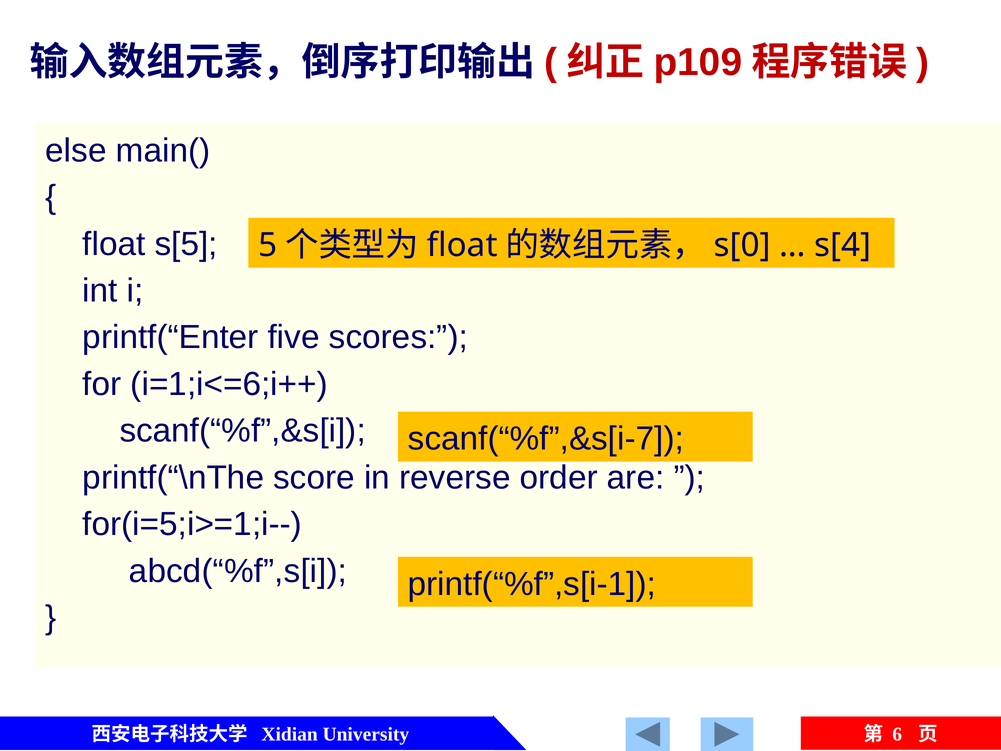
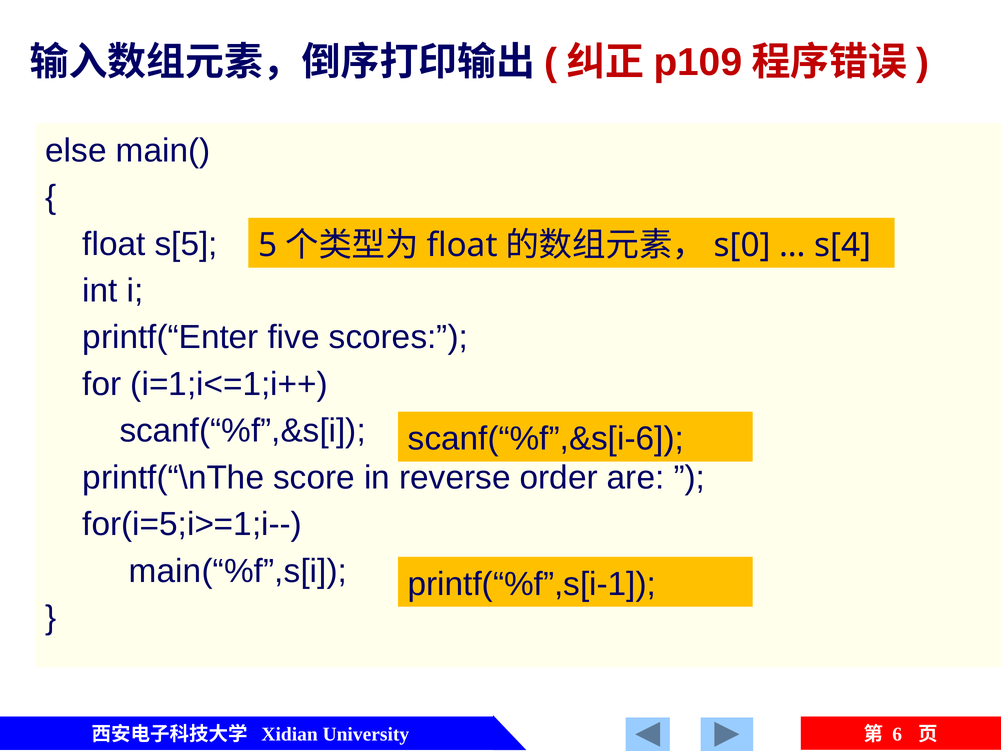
i=1;i<=6;i++: i=1;i<=6;i++ -> i=1;i<=1;i++ (229, 384)
scanf(“%f”,&s[i-7: scanf(“%f”,&s[i-7 -> scanf(“%f”,&s[i-6 (546, 439)
abcd(“%f”,s[i: abcd(“%f”,s[i -> main(“%f”,s[i (238, 571)
